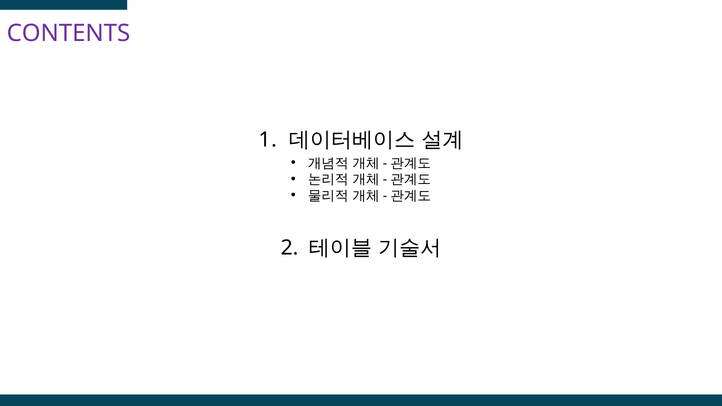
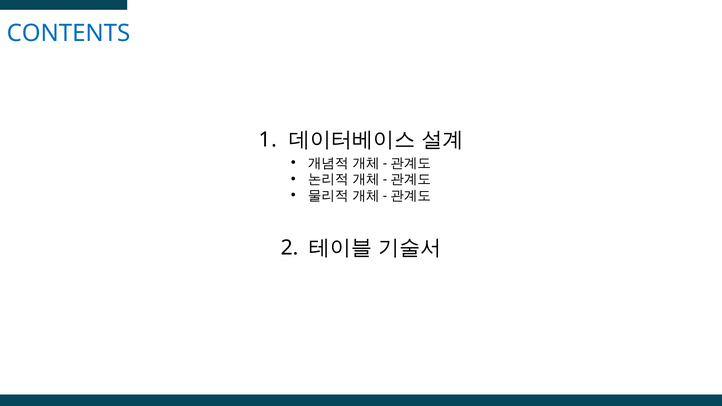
CONTENTS colour: purple -> blue (68, 33)
